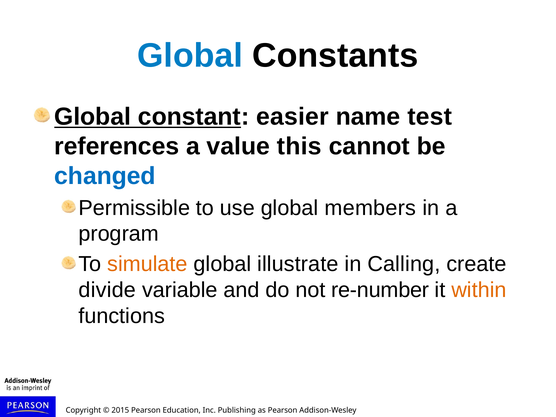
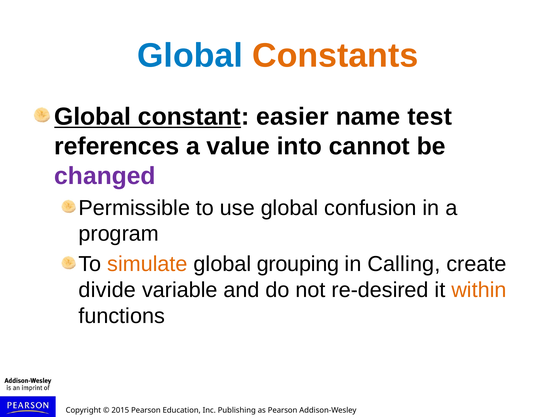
Constants colour: black -> orange (335, 56)
this: this -> into (299, 146)
changed colour: blue -> purple (105, 176)
members: members -> confusion (370, 208)
illustrate: illustrate -> grouping (298, 264)
re-number: re-number -> re-desired (380, 290)
